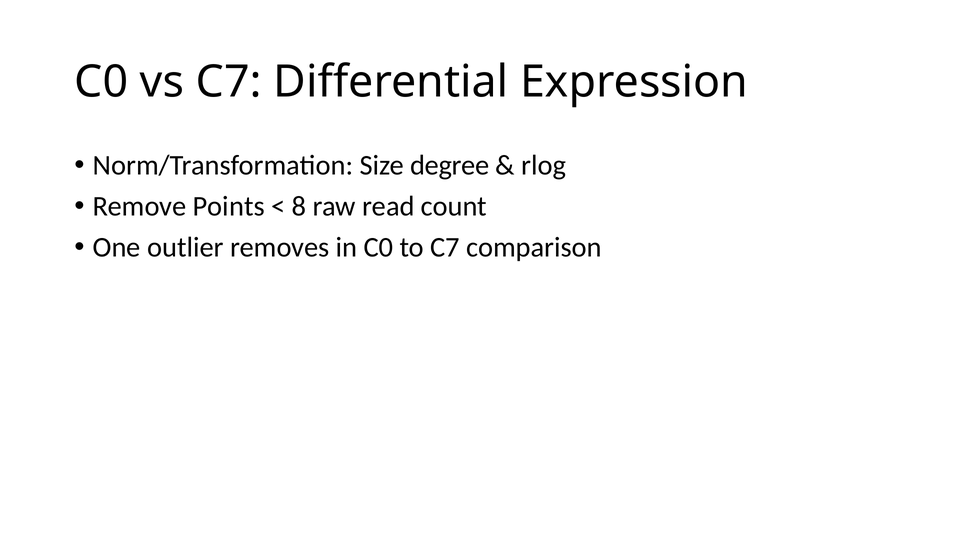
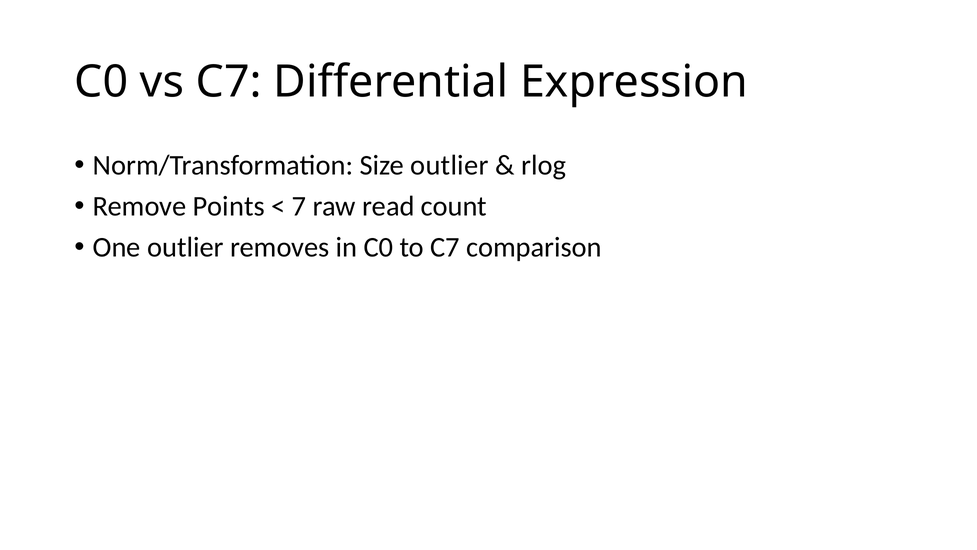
Size degree: degree -> outlier (449, 165)
8: 8 -> 7 (299, 206)
